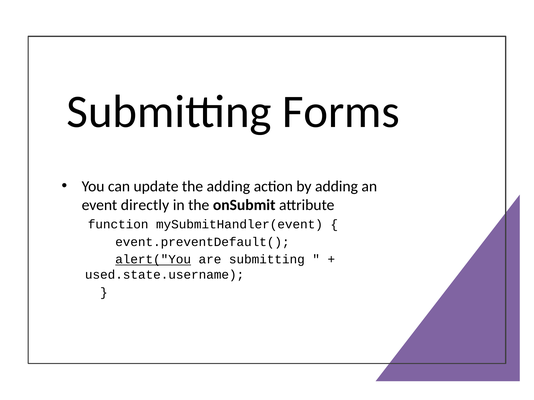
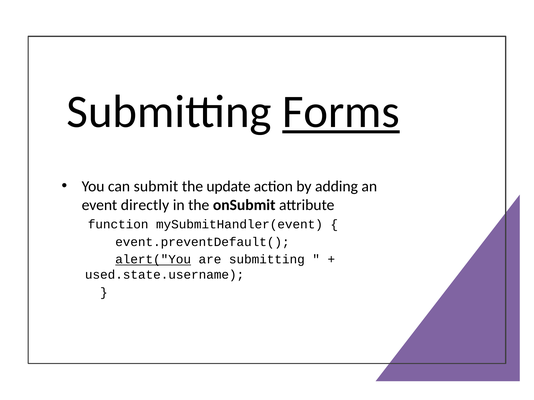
Forms underline: none -> present (341, 112)
update: update -> submit (156, 187)
the adding: adding -> update (229, 187)
